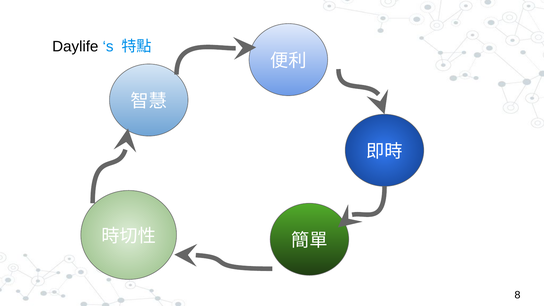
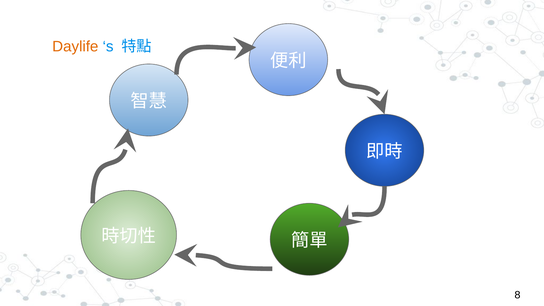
Daylife colour: black -> orange (75, 47)
